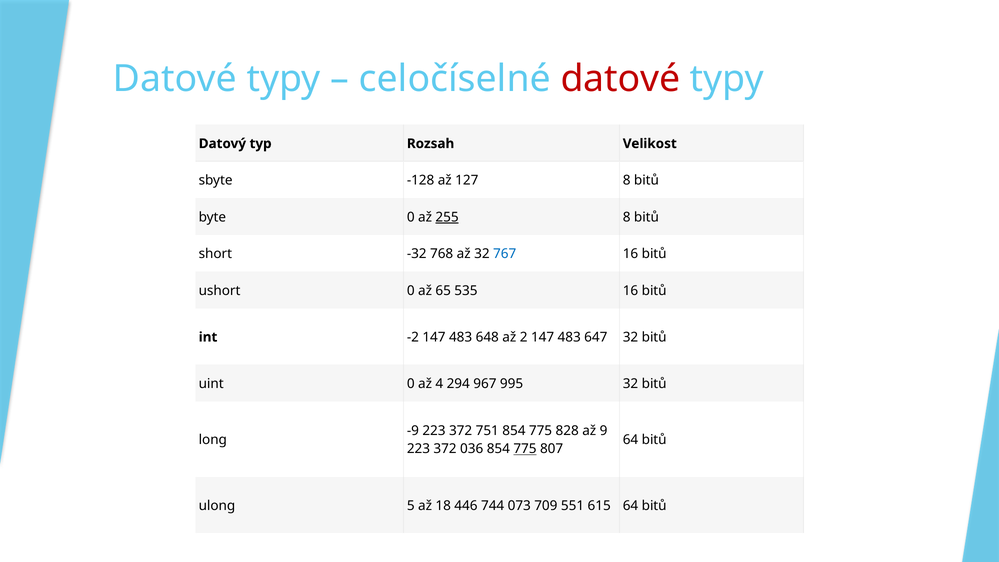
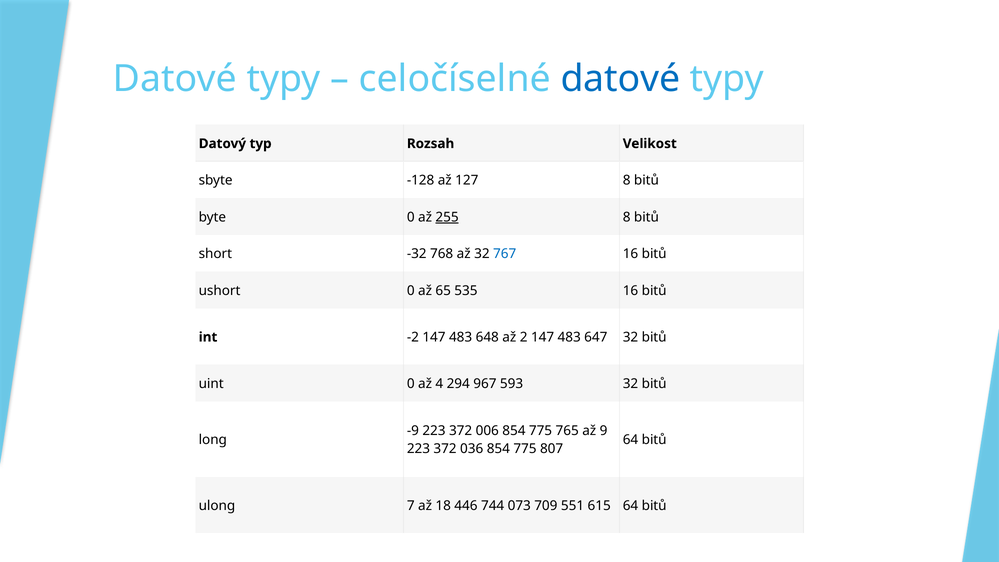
datové colour: red -> blue (620, 79)
995: 995 -> 593 (512, 384)
751: 751 -> 006 (487, 431)
828: 828 -> 765 (567, 431)
775 underline: present -> none (525, 449)
5: 5 -> 7 (411, 506)
